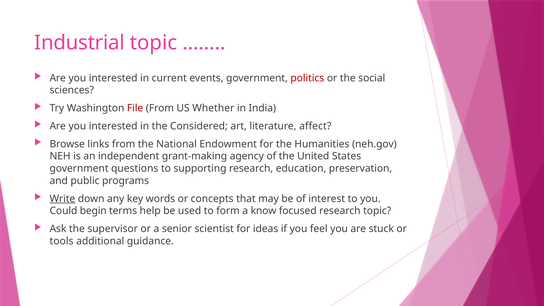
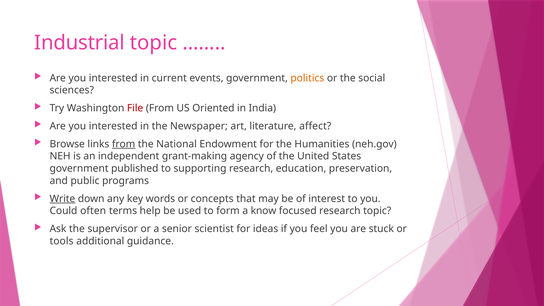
politics colour: red -> orange (307, 78)
Whether: Whether -> Oriented (213, 108)
Considered: Considered -> Newspaper (199, 126)
from underline: none -> present (124, 144)
questions: questions -> published (135, 168)
begin: begin -> often (93, 211)
